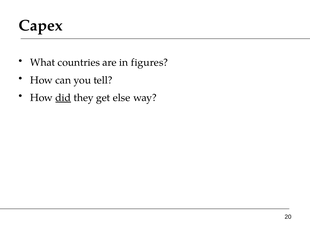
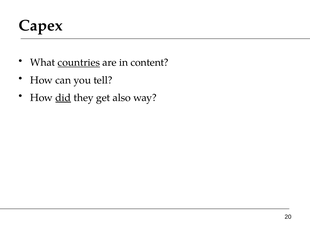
countries underline: none -> present (79, 63)
figures: figures -> content (150, 63)
else: else -> also (122, 98)
